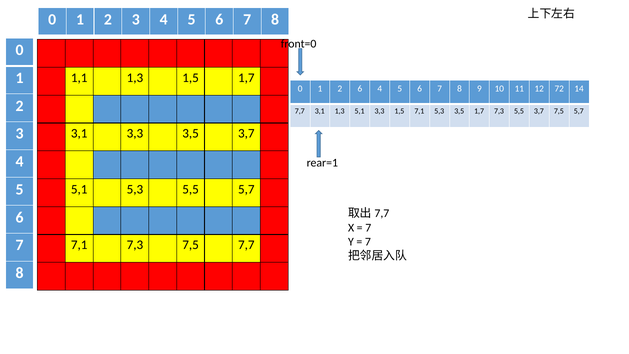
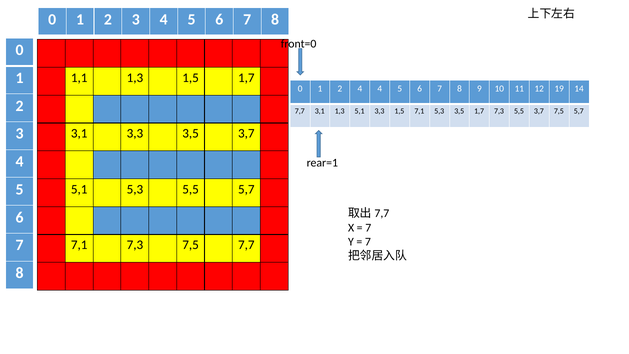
2 6: 6 -> 4 (360, 88)
72: 72 -> 19 (559, 88)
